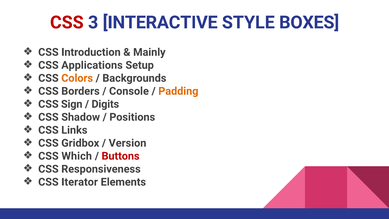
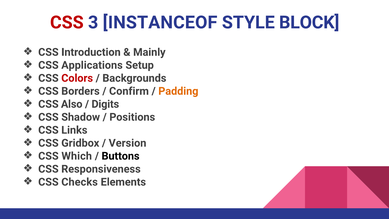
INTERACTIVE: INTERACTIVE -> INSTANCEOF (160, 22)
BOXES: BOXES -> BLOCK (309, 22)
Colors colour: orange -> red (77, 78)
Console: Console -> Confirm (129, 91)
Sign: Sign -> Also (72, 104)
Buttons colour: red -> black (121, 156)
Iterator: Iterator -> Checks (80, 182)
